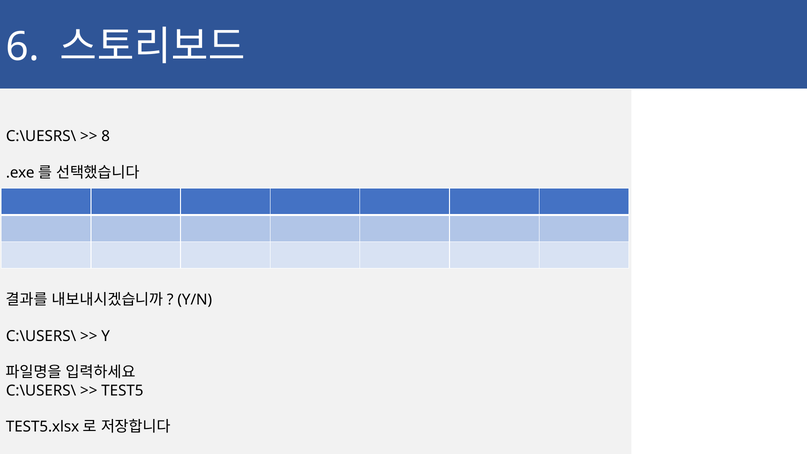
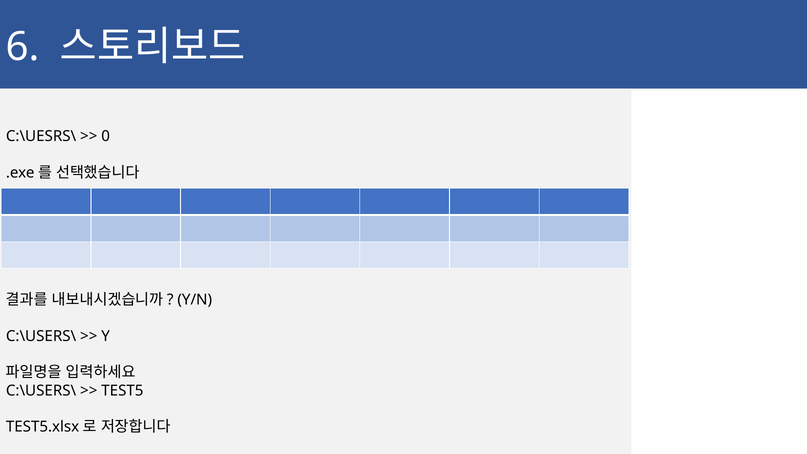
8: 8 -> 0 (106, 136)
